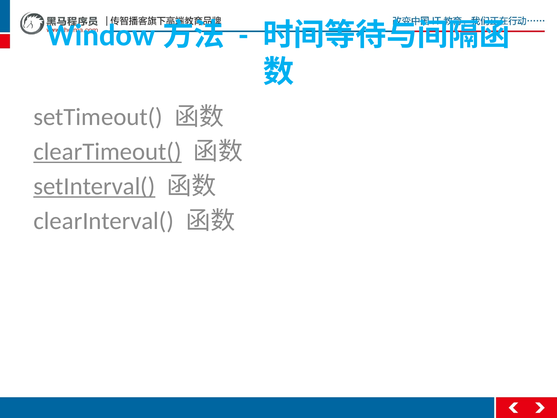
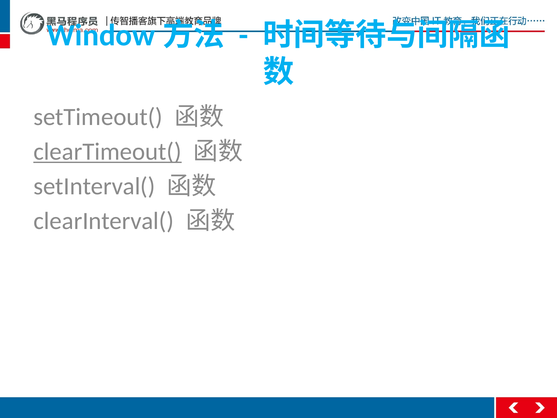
setInterval( underline: present -> none (94, 186)
